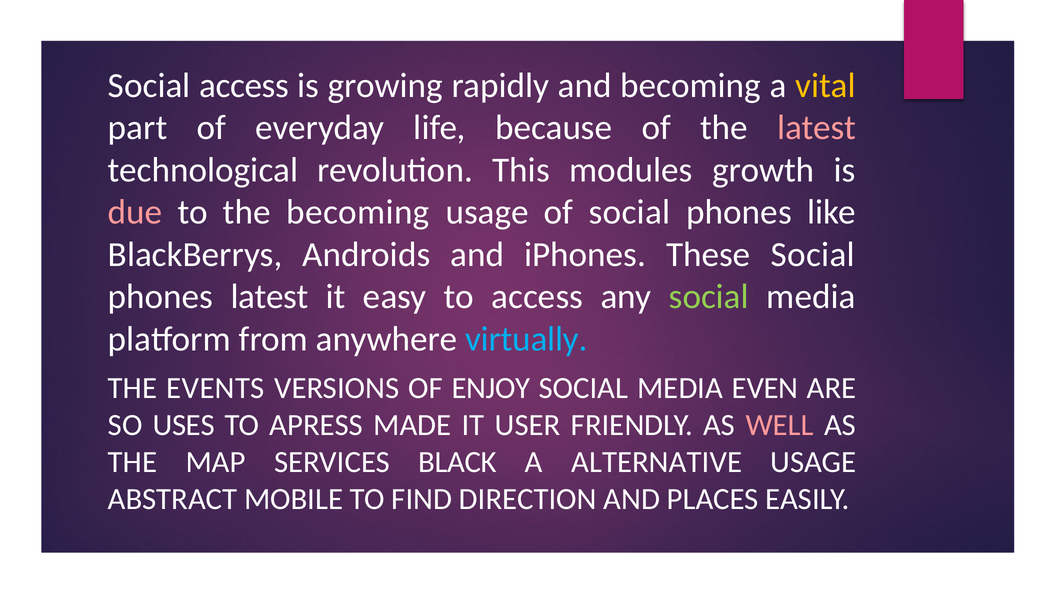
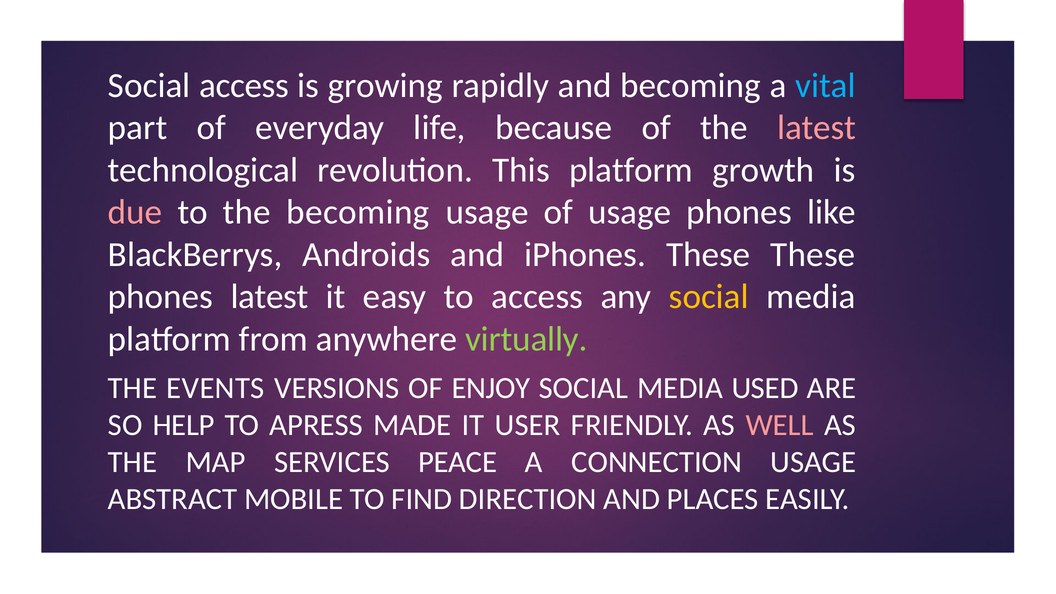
vital colour: yellow -> light blue (826, 86)
This modules: modules -> platform (631, 170)
of social: social -> usage (630, 212)
These Social: Social -> These (813, 255)
social colour: light green -> yellow (709, 297)
virtually colour: light blue -> light green (526, 339)
EVEN: EVEN -> USED (765, 388)
USES: USES -> HELP (184, 425)
BLACK: BLACK -> PEACE (458, 462)
ALTERNATIVE: ALTERNATIVE -> CONNECTION (657, 462)
